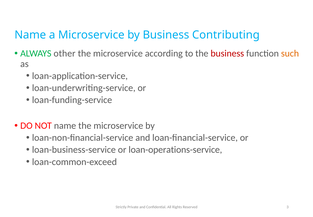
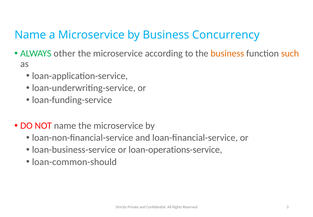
Contributing: Contributing -> Concurrency (226, 35)
business colour: red -> orange (227, 53)
loan-common-exceed: loan-common-exceed -> loan-common-should (74, 162)
